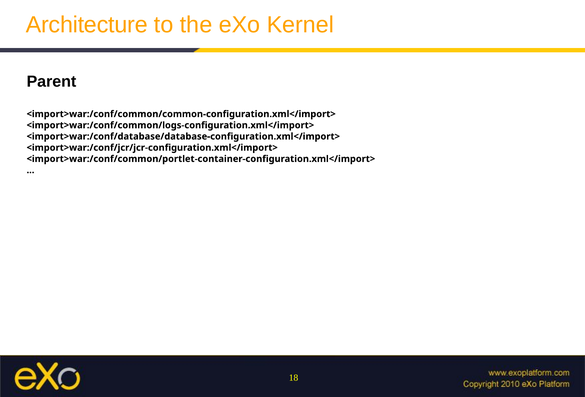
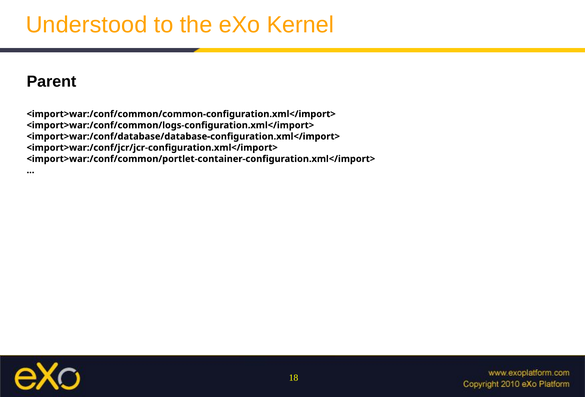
Architecture: Architecture -> Understood (87, 25)
